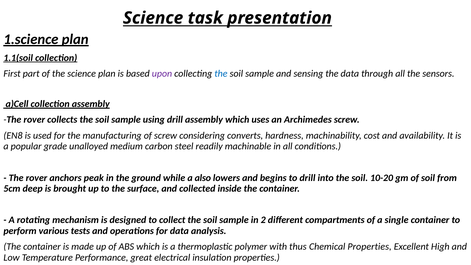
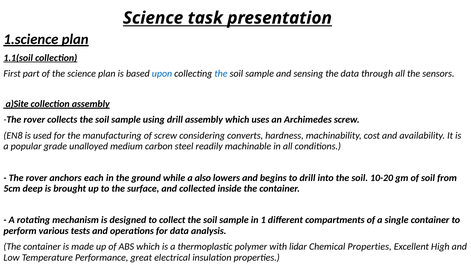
upon colour: purple -> blue (162, 74)
a)Cell: a)Cell -> a)Site (17, 104)
peak: peak -> each (94, 178)
2: 2 -> 1 (263, 220)
thus: thus -> lidar (298, 247)
